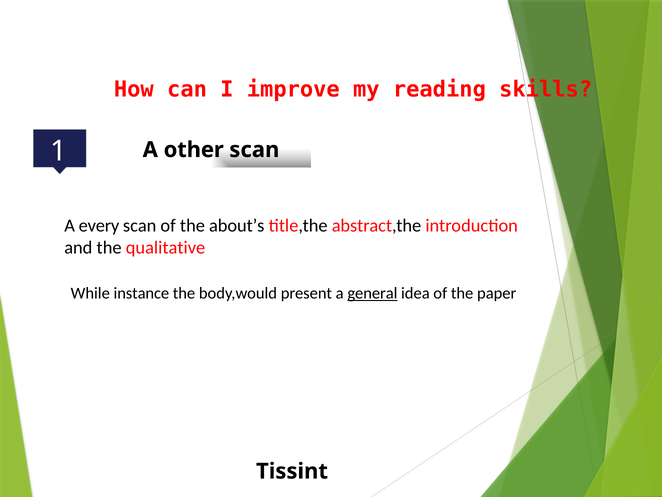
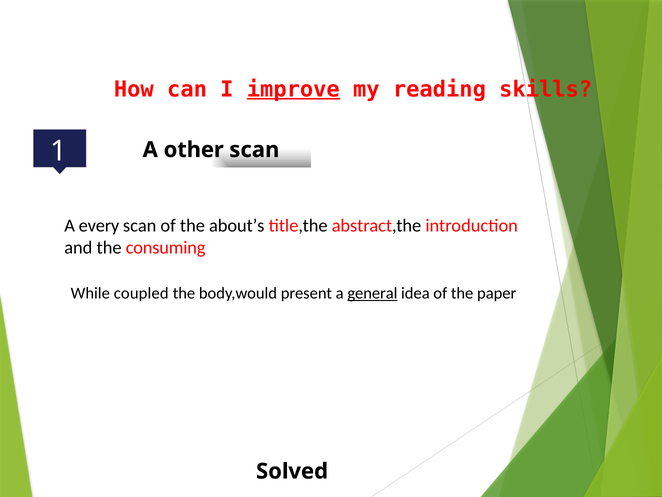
improve underline: none -> present (293, 89)
qualitative: qualitative -> consuming (166, 247)
instance: instance -> coupled (141, 293)
Tissint: Tissint -> Solved (292, 471)
